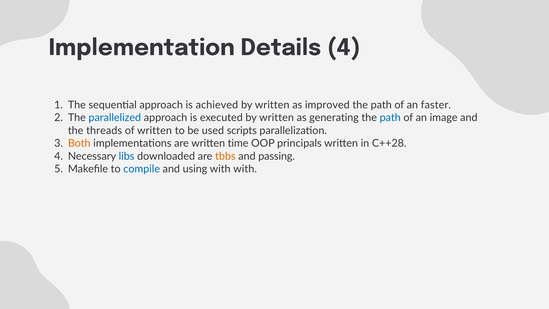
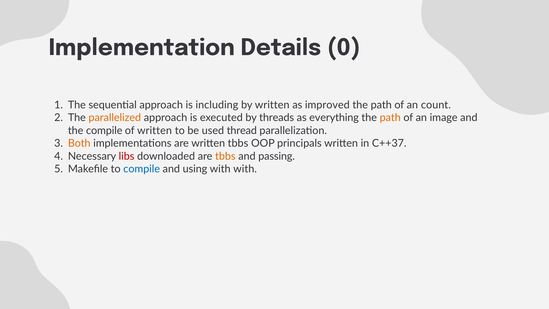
Details 4: 4 -> 0 (344, 48)
achieved: achieved -> including (217, 105)
faster: faster -> count (436, 105)
parallelized colour: blue -> orange (115, 118)
executed by written: written -> threads (277, 118)
generating: generating -> everything (334, 118)
path colour: blue -> orange (390, 118)
the threads: threads -> compile (104, 131)
scripts: scripts -> thread (242, 131)
written time: time -> tbbs (238, 143)
C++28: C++28 -> C++37 (389, 143)
libs colour: blue -> red (127, 156)
